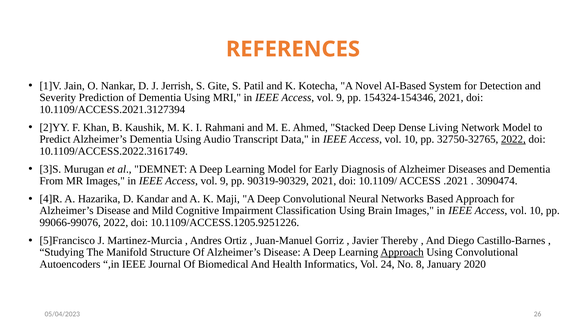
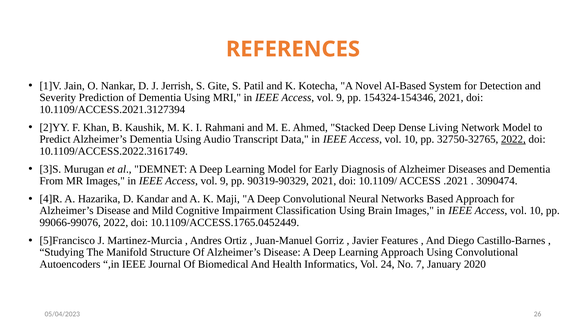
10.1109/ACCESS.1205.9251226: 10.1109/ACCESS.1205.9251226 -> 10.1109/ACCESS.1765.0452449 (225, 223)
Thereby: Thereby -> Features (400, 241)
Approach underline: present -> none (402, 253)
8: 8 -> 7 (420, 265)
